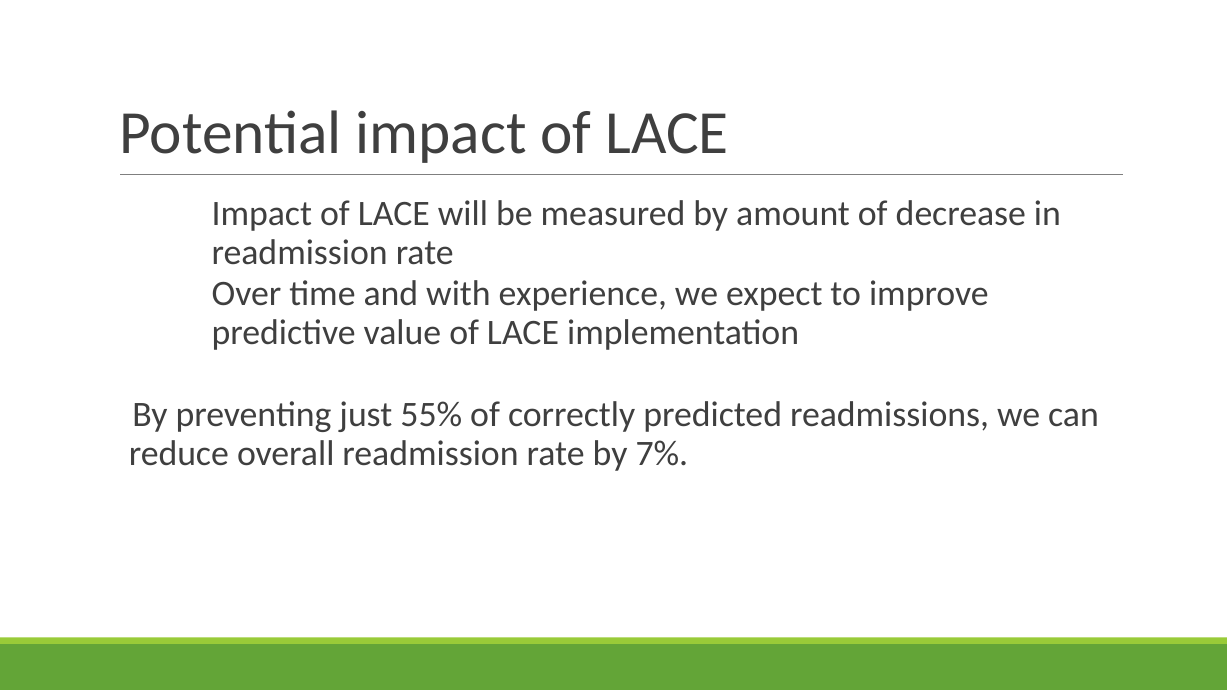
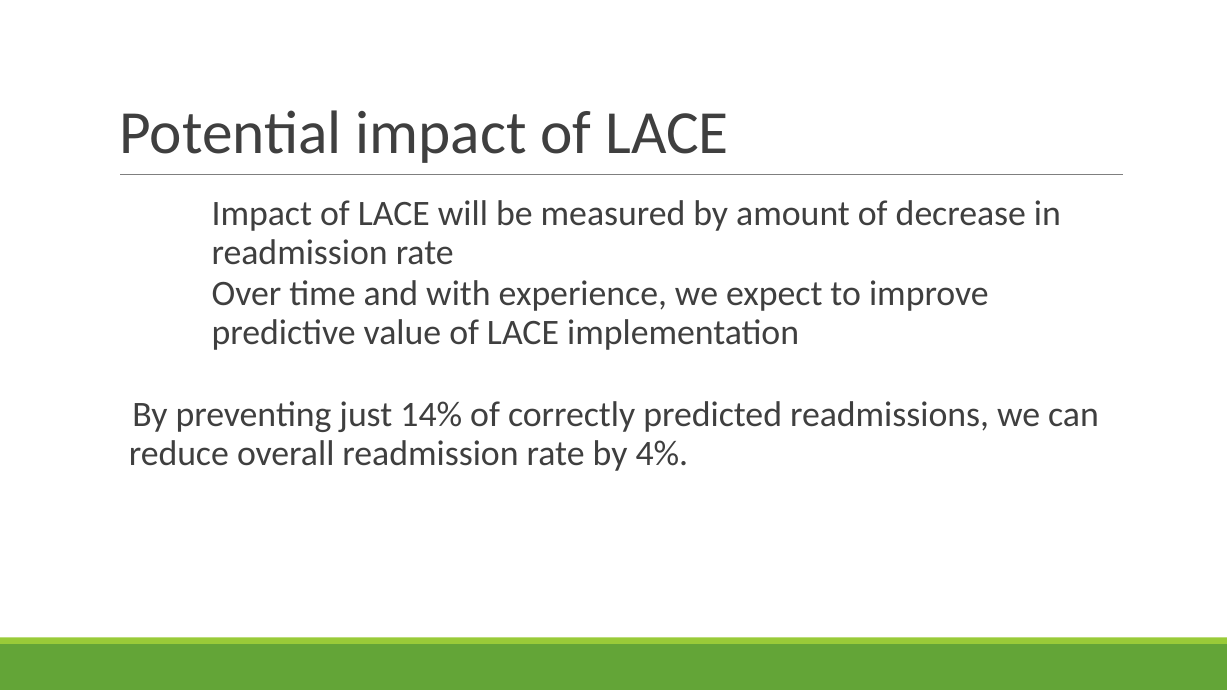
55%: 55% -> 14% (431, 415)
7%: 7% -> 4% (662, 454)
